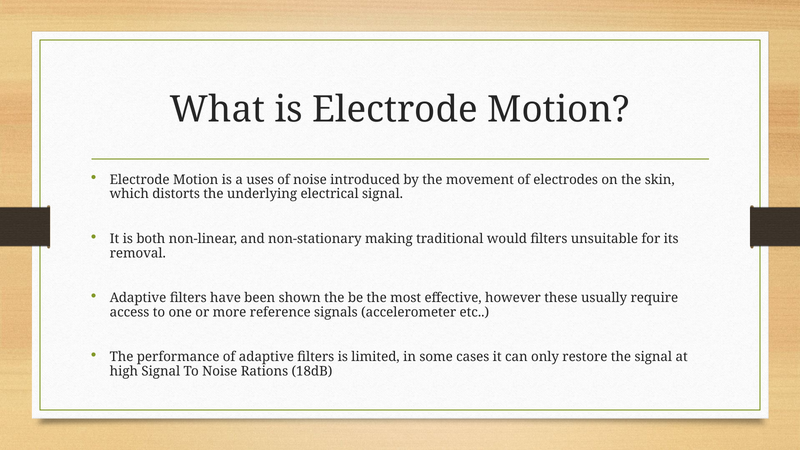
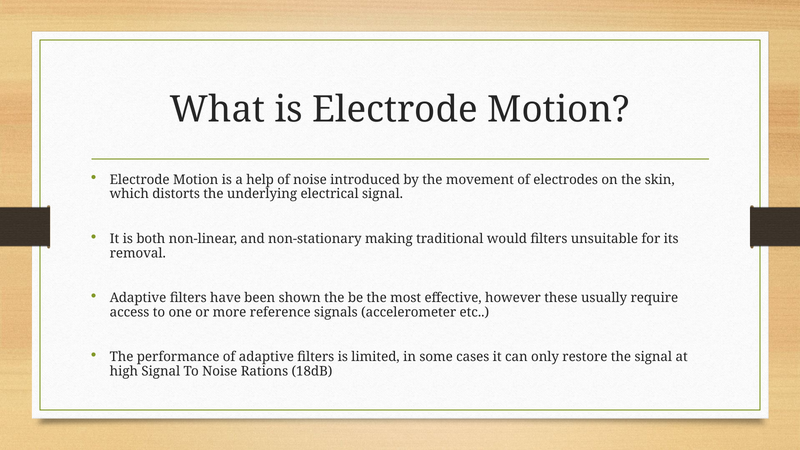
uses: uses -> help (260, 180)
